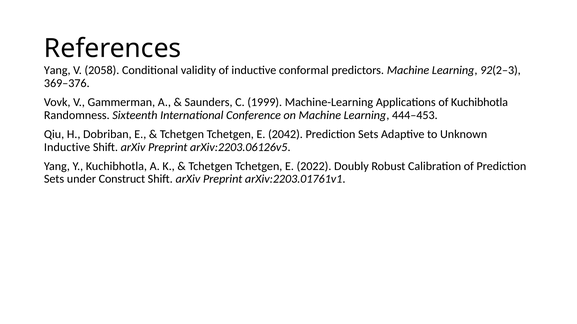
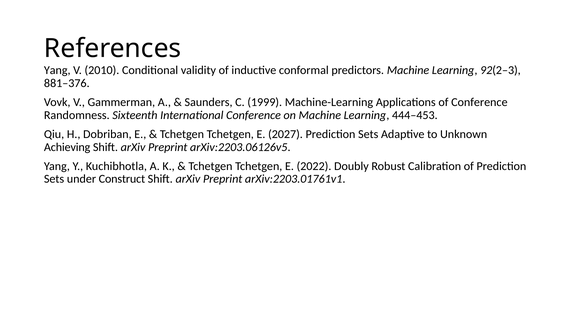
2058: 2058 -> 2010 (102, 70)
369–376: 369–376 -> 881–376 (67, 83)
of Kuchibhotla: Kuchibhotla -> Conference (479, 102)
2042: 2042 -> 2027 (285, 134)
Inductive: Inductive -> Achieving (67, 147)
